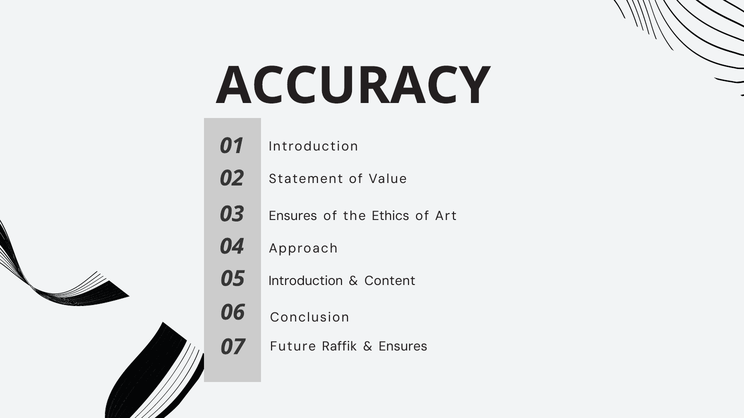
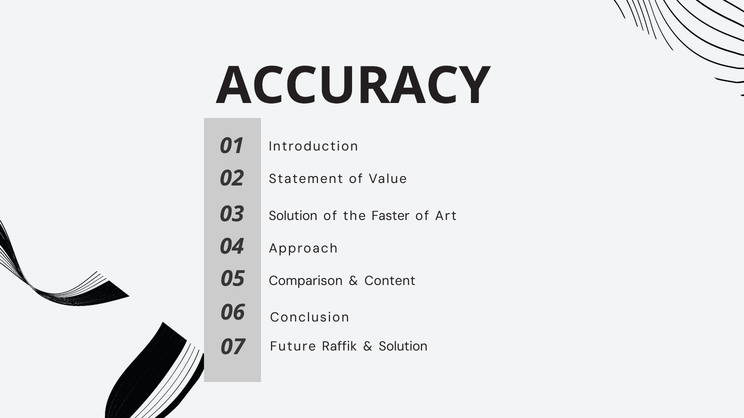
Ensures: Ensures -> Solution (293, 216)
Ethics: Ethics -> Faster (391, 216)
Introduction: Introduction -> Comparison (306, 281)
Ensures: Ensures -> Solution (403, 347)
